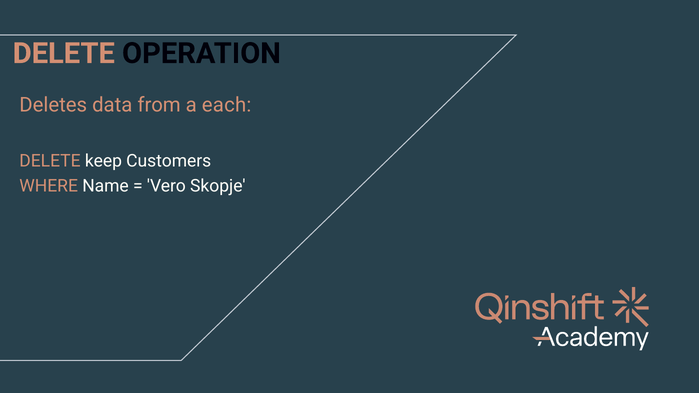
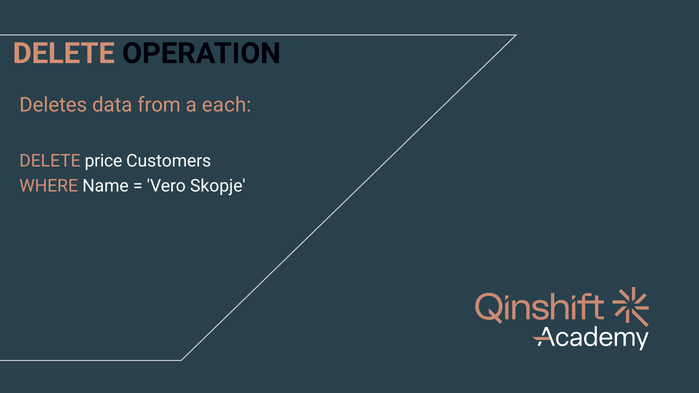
keep: keep -> price (104, 161)
